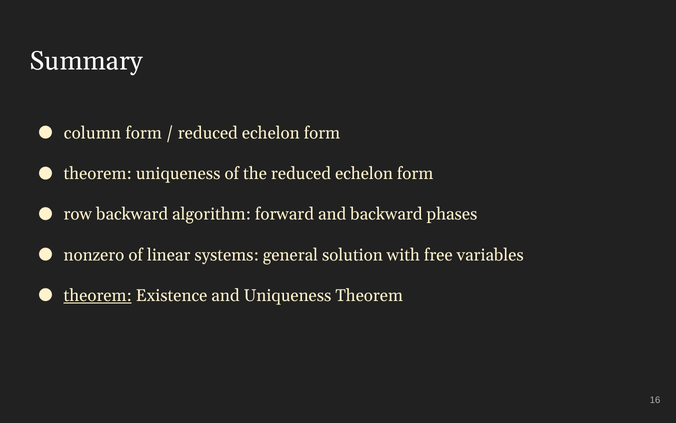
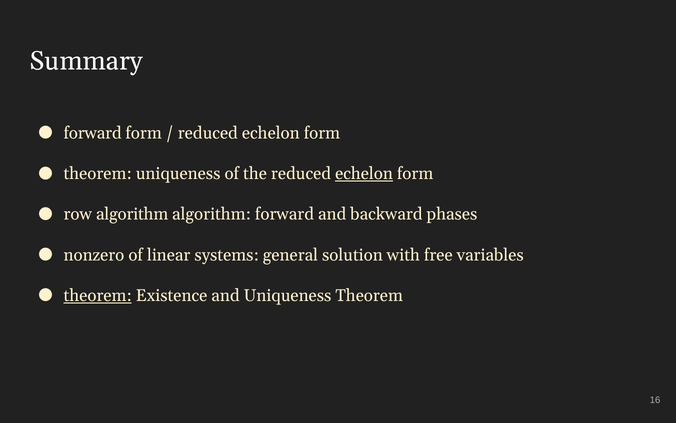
column: column -> forward (93, 133)
echelon underline: none -> present (364, 174)
row backward: backward -> algorithm (132, 214)
